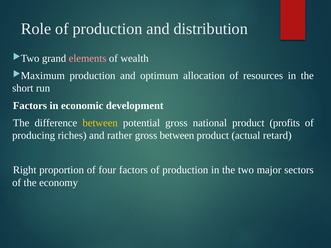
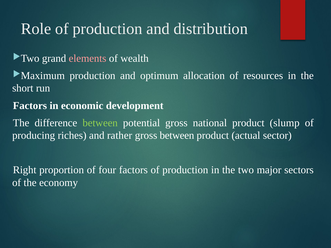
between colour: yellow -> light green (100, 123)
profits: profits -> slump (285, 123)
retard: retard -> sector (277, 136)
